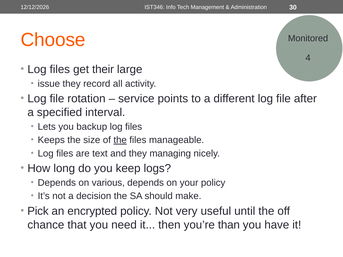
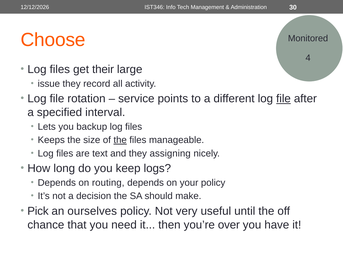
file underline: none -> present (283, 99)
managing: managing -> assigning (170, 154)
various: various -> routing (108, 183)
encrypted: encrypted -> ourselves (92, 211)
than: than -> over (229, 225)
